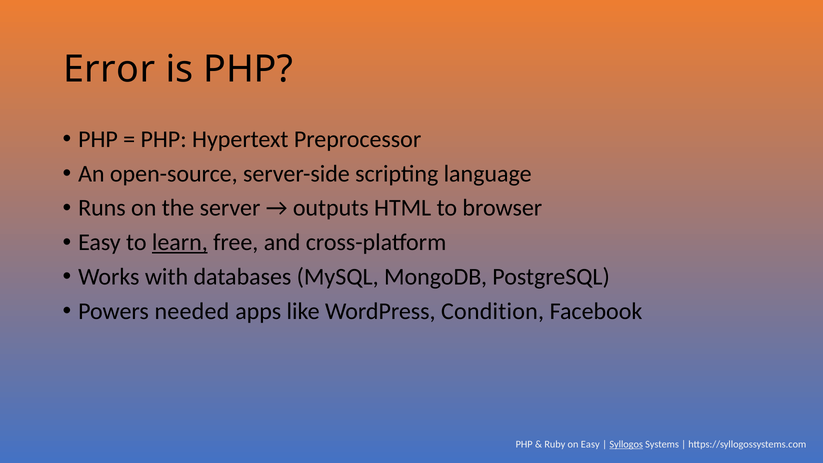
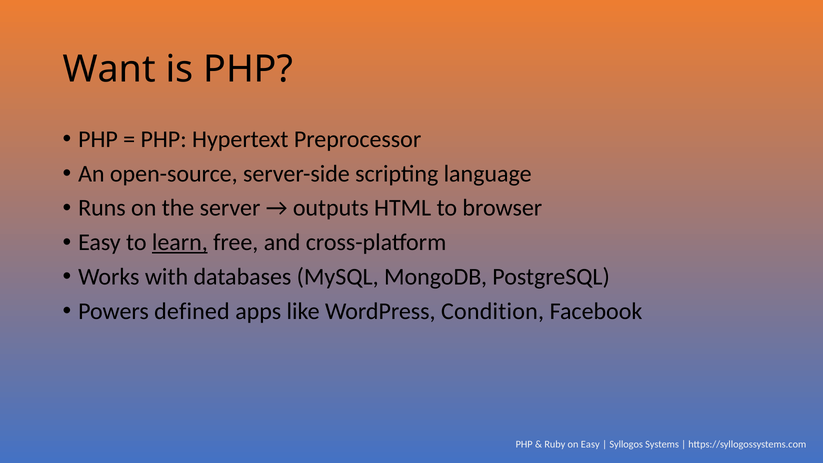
Error: Error -> Want (109, 69)
needed: needed -> defined (192, 311)
Syllogos underline: present -> none (626, 444)
